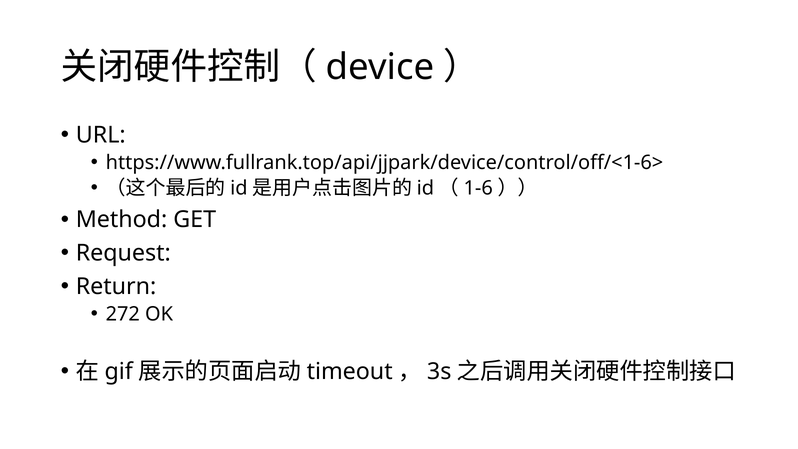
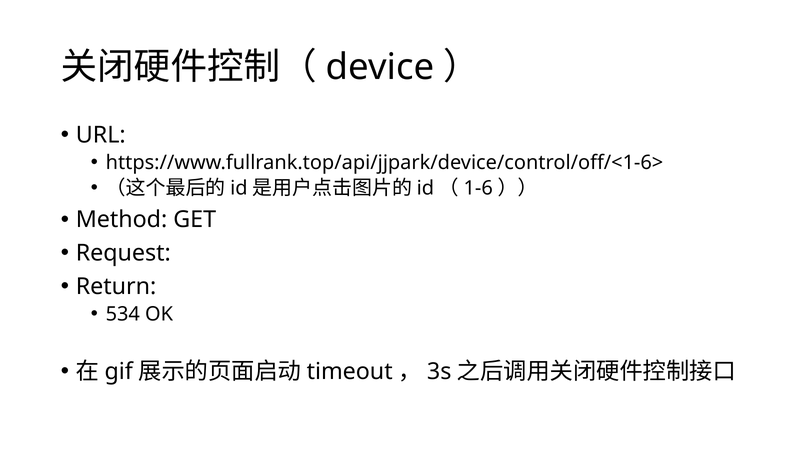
272: 272 -> 534 (123, 314)
